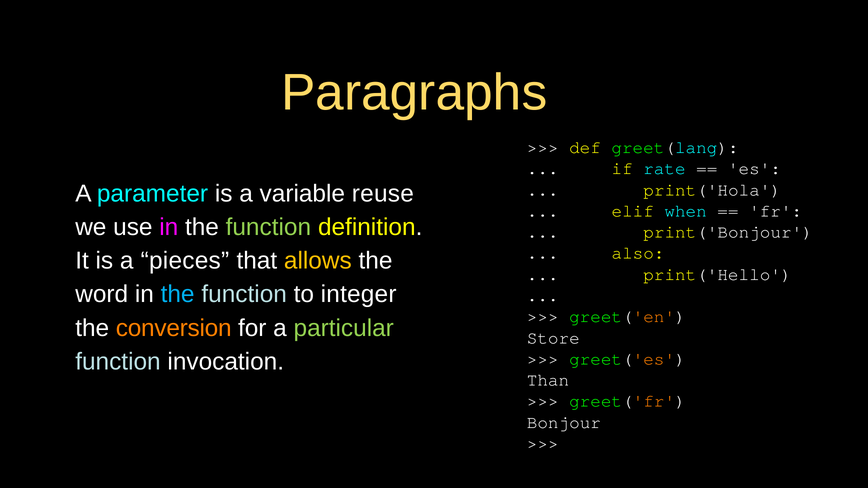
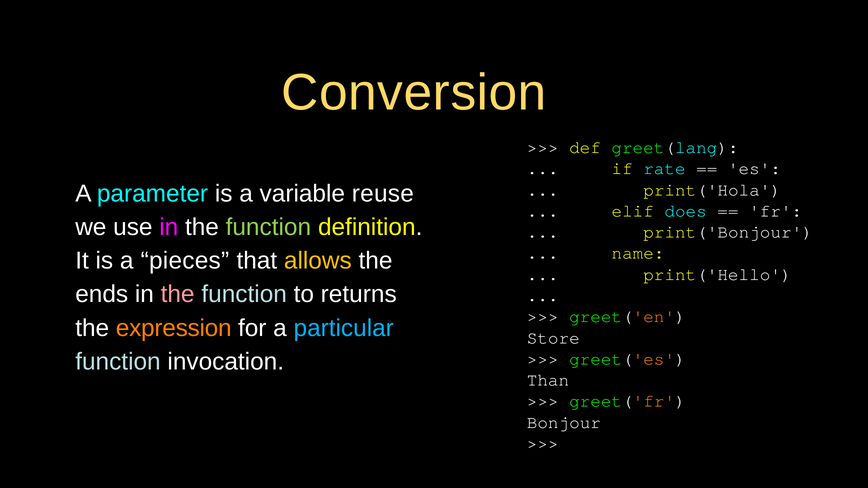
Paragraphs: Paragraphs -> Conversion (414, 93)
when: when -> does (686, 211)
also: also -> name (638, 253)
word: word -> ends (102, 295)
the colour: light blue -> pink (178, 295)
integer: integer -> returns (359, 295)
conversion: conversion -> expression (174, 328)
particular colour: light green -> light blue (344, 328)
